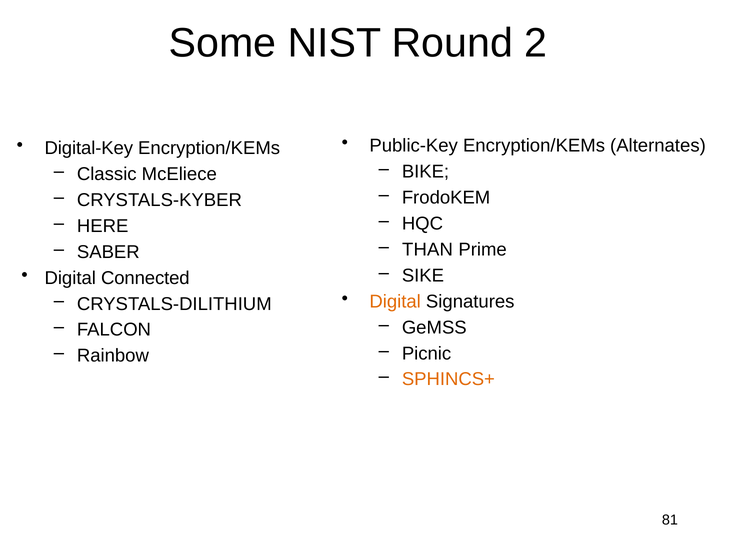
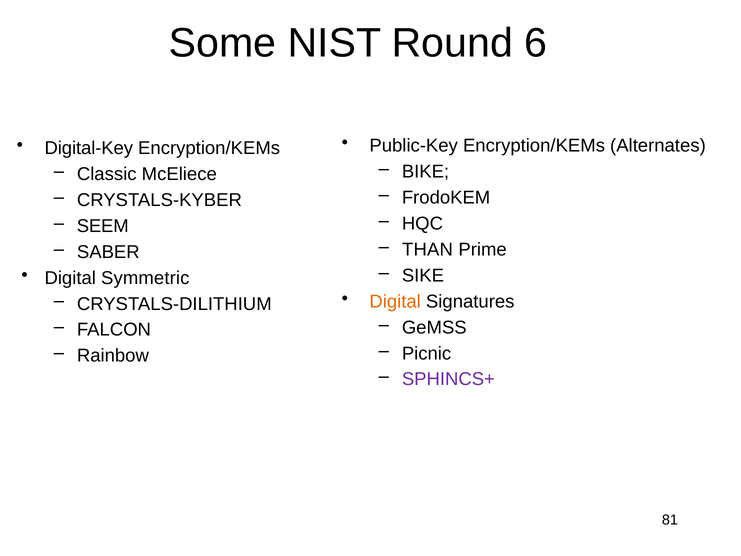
2: 2 -> 6 (536, 43)
HERE: HERE -> SEEM (103, 226)
Connected: Connected -> Symmetric (145, 278)
SPHINCS+ colour: orange -> purple (448, 379)
